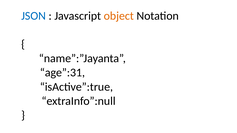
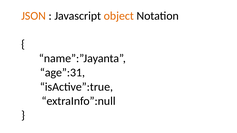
JSON colour: blue -> orange (34, 16)
